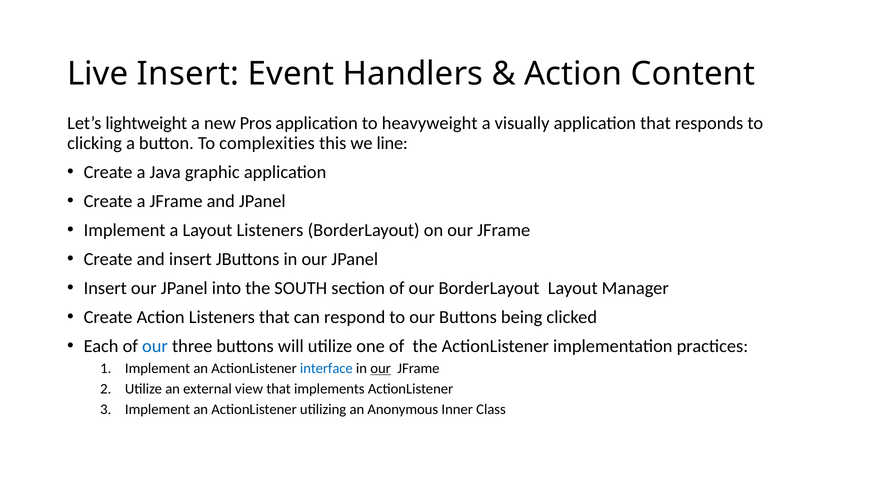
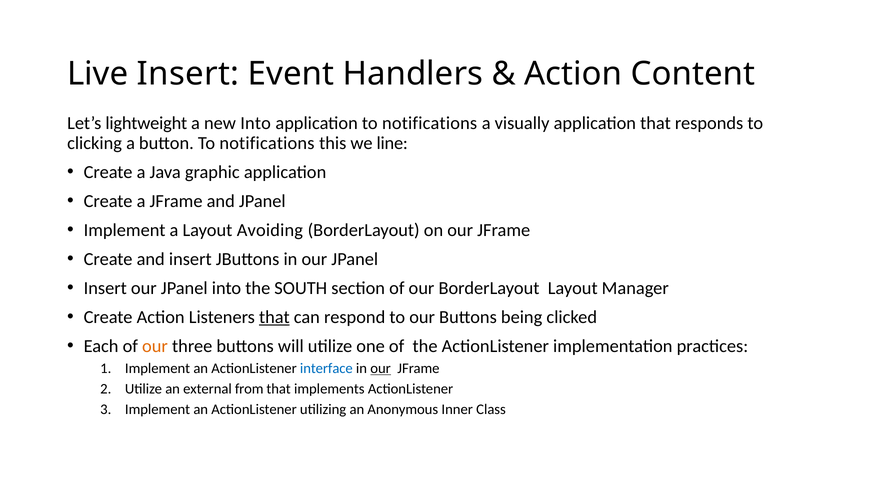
new Pros: Pros -> Into (256, 123)
application to heavyweight: heavyweight -> notifications (430, 123)
button To complexities: complexities -> notifications (267, 143)
Layout Listeners: Listeners -> Avoiding (270, 230)
that underline: none -> present (274, 317)
our colour: blue -> orange (155, 346)
view: view -> from (249, 389)
